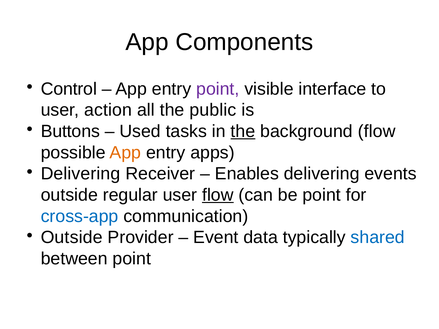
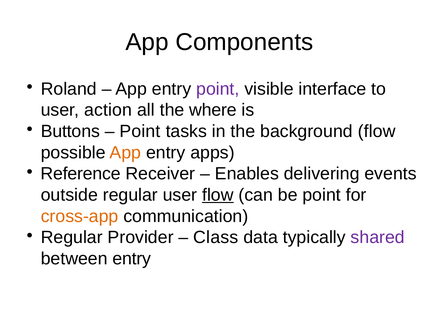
Control: Control -> Roland (69, 89)
public: public -> where (213, 110)
Used: Used -> Point (140, 131)
the underline: present -> none (243, 131)
Delivering: Delivering -> Reference (81, 174)
cross-app colour: blue -> orange (80, 216)
Outside: Outside -> Regular (72, 238)
Event: Event -> Class (216, 238)
shared colour: blue -> purple (378, 238)
between point: point -> entry (132, 259)
